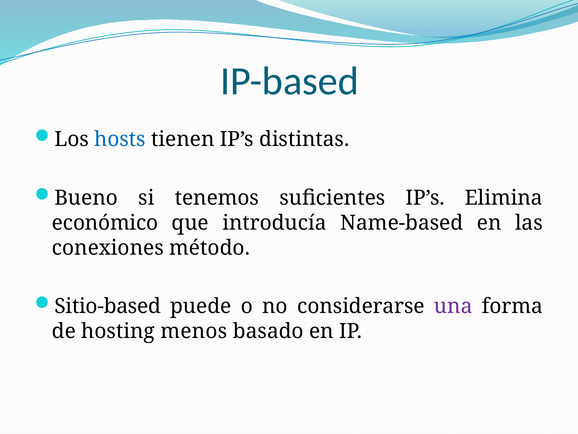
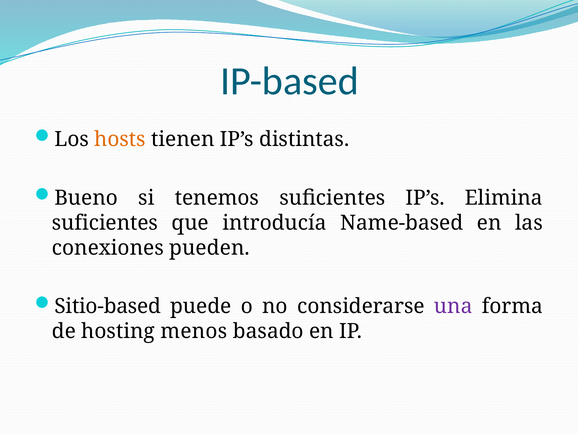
hosts colour: blue -> orange (120, 139)
económico: económico -> suficientes (105, 223)
método: método -> pueden (209, 248)
